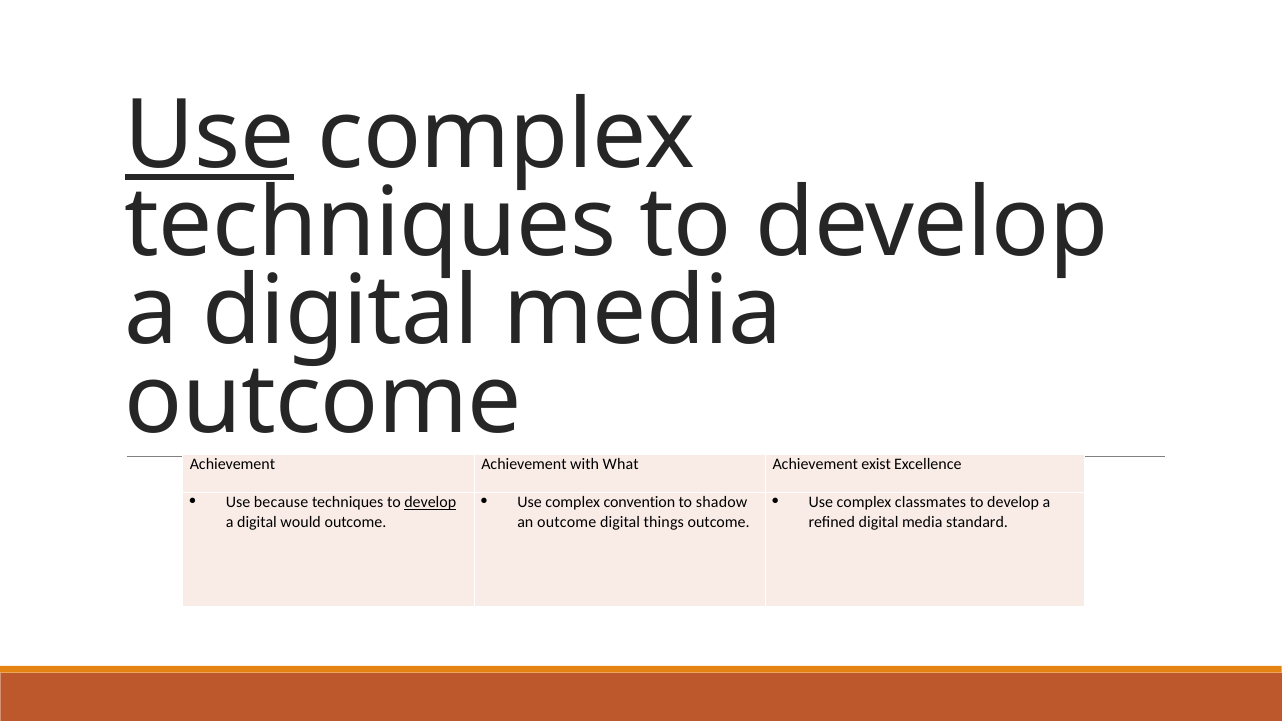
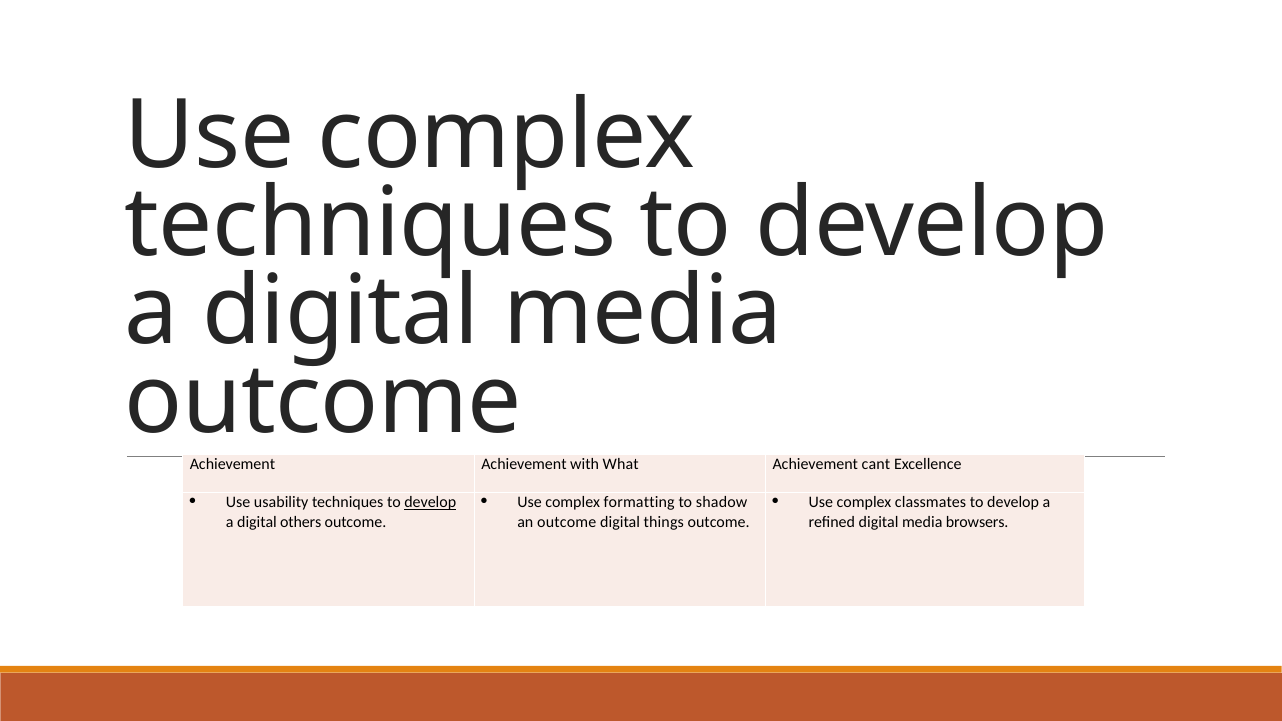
Use underline: present -> none (210, 136)
exist: exist -> cant (876, 465)
because: because -> usability (281, 503)
convention: convention -> formatting (639, 503)
would: would -> others (301, 522)
standard: standard -> browsers (977, 522)
